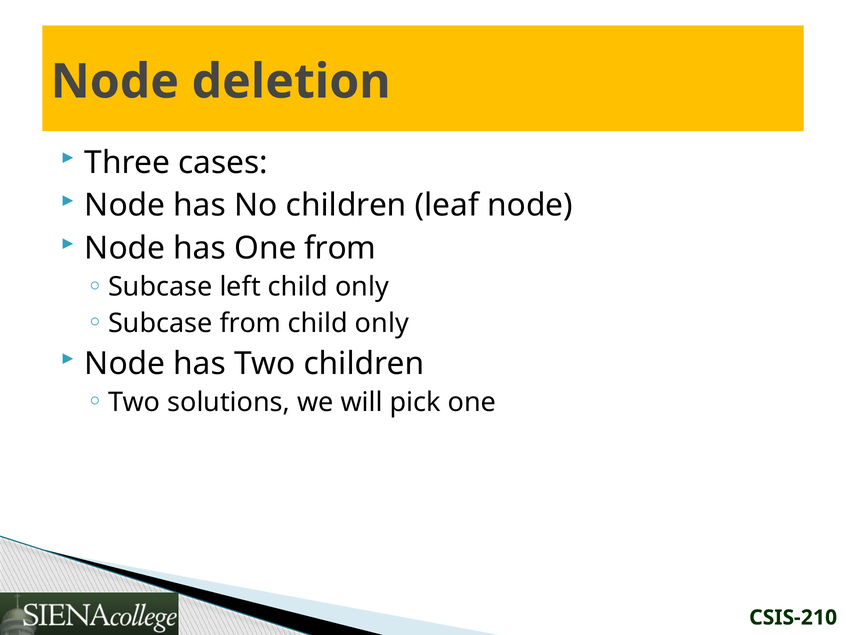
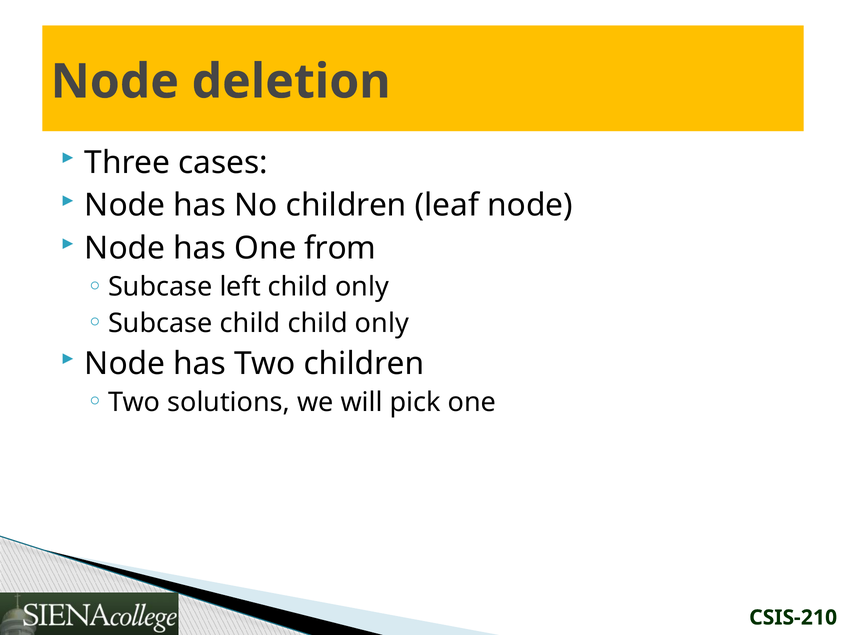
Subcase from: from -> child (250, 323)
